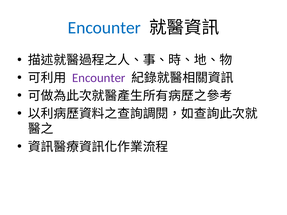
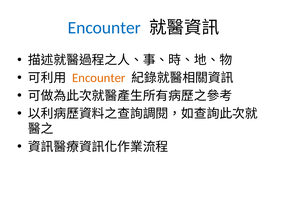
Encounter colour: purple -> orange (99, 78)
